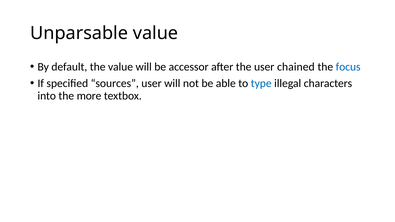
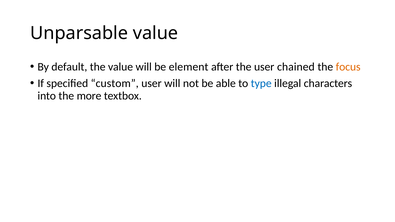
accessor: accessor -> element (189, 67)
focus colour: blue -> orange (348, 67)
sources: sources -> custom (115, 83)
